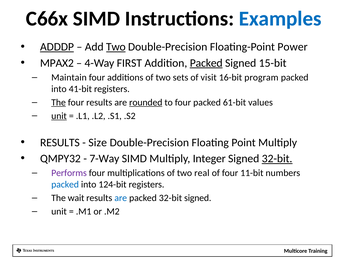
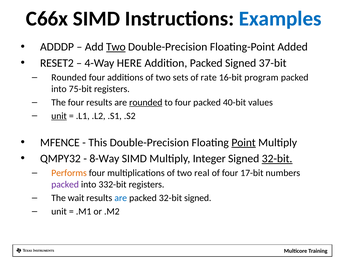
ADDDP underline: present -> none (57, 47)
Power: Power -> Added (293, 47)
MPAX2: MPAX2 -> RESET2 (57, 63)
FIRST: FIRST -> HERE (129, 63)
Packed underline: present -> none (206, 63)
15-bit: 15-bit -> 37-bit (273, 63)
Maintain: Maintain -> Rounded (69, 77)
visit: visit -> rate (209, 77)
41-bit: 41-bit -> 75-bit (80, 89)
The underline: present -> none (59, 102)
61-bit: 61-bit -> 40-bit (235, 102)
RESULTS: RESULTS -> MFENCE (60, 142)
Size: Size -> This (98, 142)
Point underline: none -> present (244, 142)
7-Way: 7-Way -> 8-Way (104, 158)
Performs colour: purple -> orange (69, 173)
11-bit: 11-bit -> 17-bit (252, 173)
packed colour: blue -> purple (65, 184)
124-bit: 124-bit -> 332-bit (113, 184)
